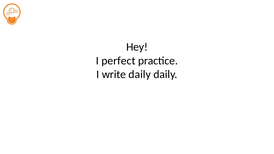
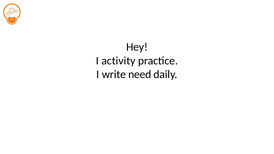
perfect: perfect -> activity (118, 61)
write daily: daily -> need (140, 74)
